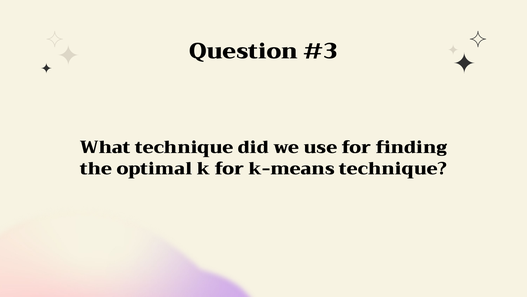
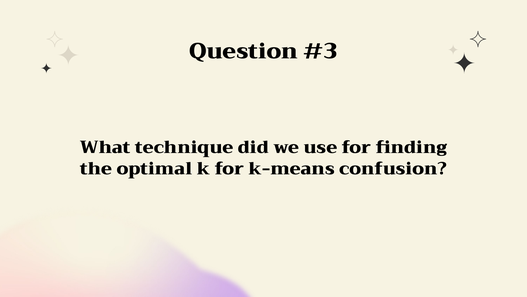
k-means technique: technique -> confusion (393, 168)
